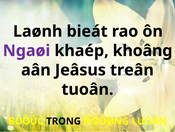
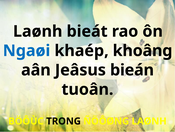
Ngaøi colour: purple -> blue (27, 50)
treân: treân -> bieán (132, 70)
ÑÖÔØNG LUOÂN: LUOÂN -> LAØNH (149, 121)
